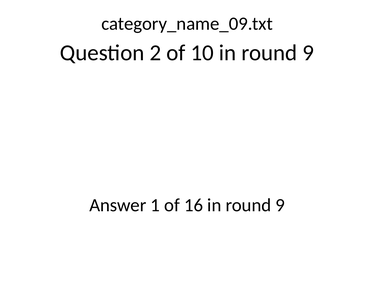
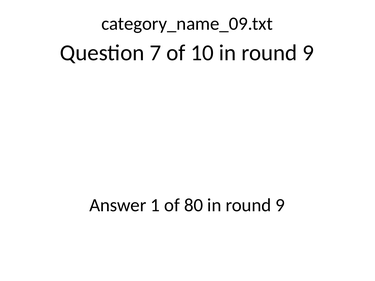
2: 2 -> 7 (155, 53)
16: 16 -> 80 (194, 205)
